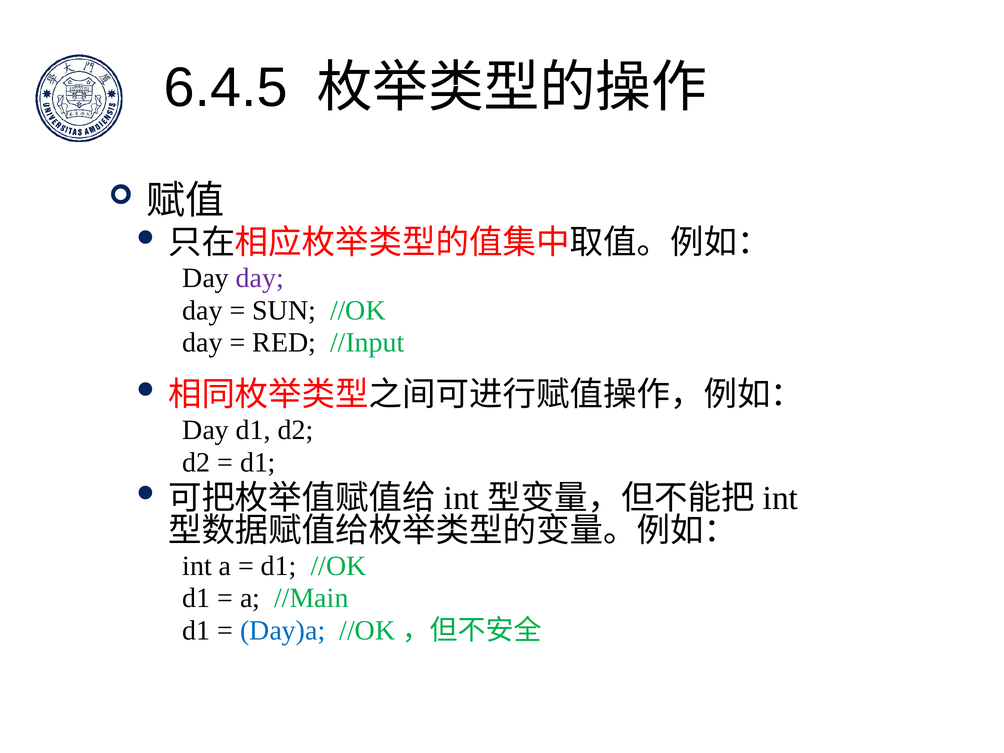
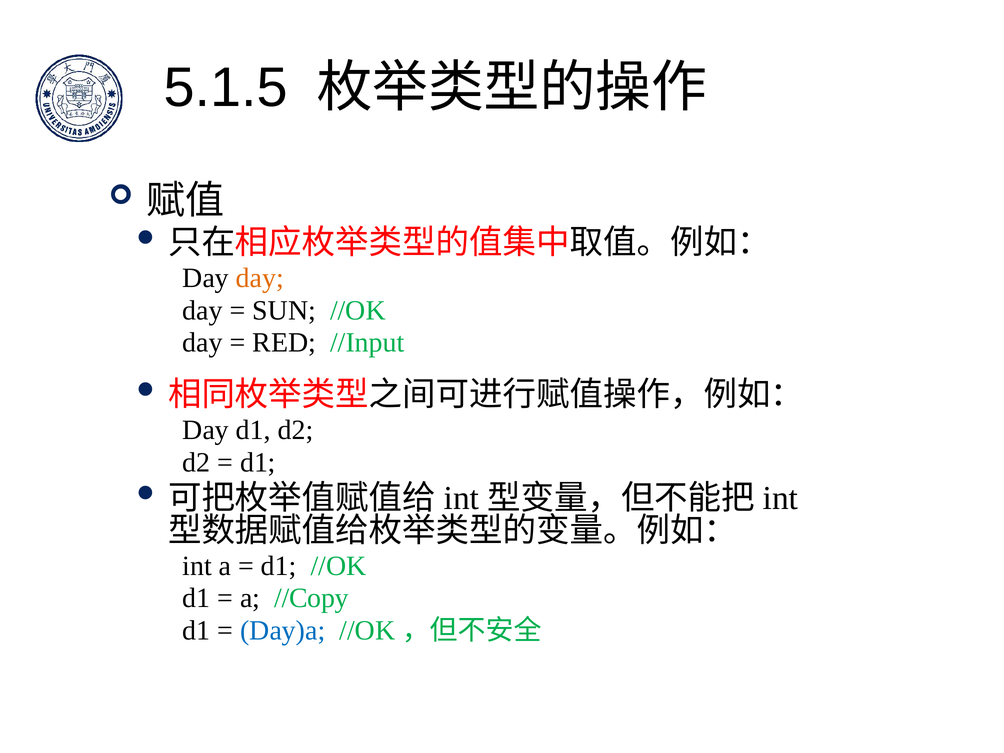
6.4.5: 6.4.5 -> 5.1.5 (226, 88)
day colour: purple -> orange (260, 278)
//Main: //Main -> //Copy (312, 598)
